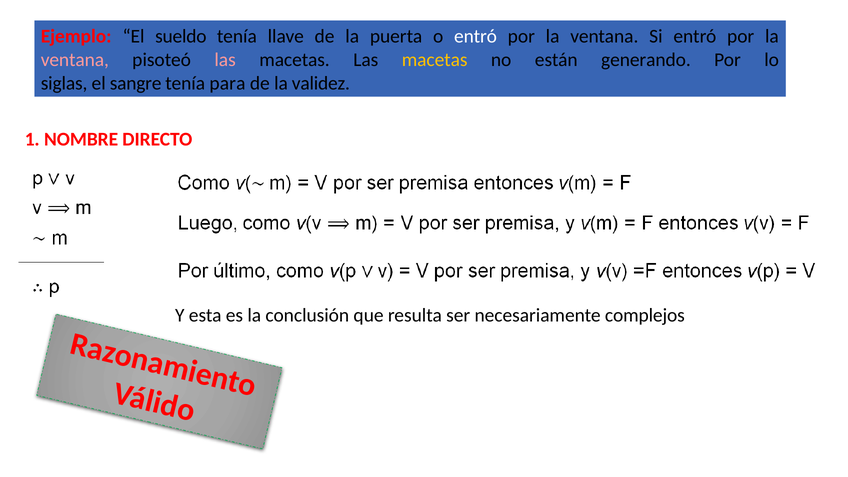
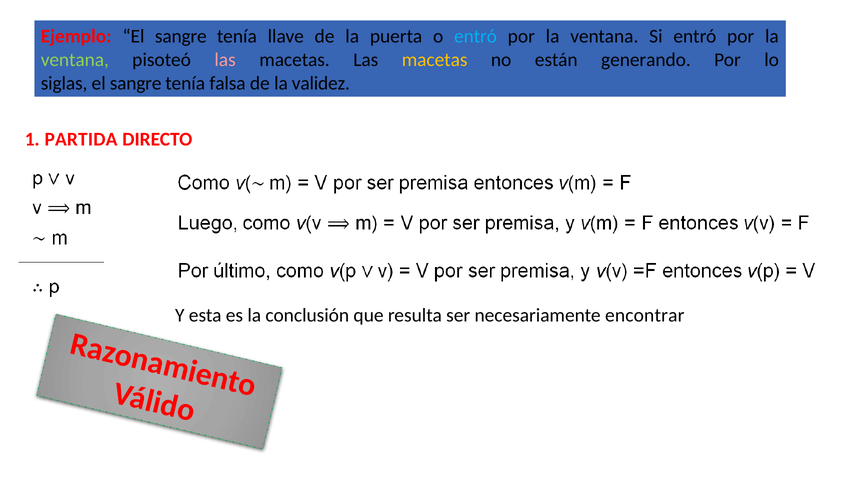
Ejemplo El sueldo: sueldo -> sangre (181, 37)
entró colour: white -> light blue (476, 37)
ventana colour: pink -> light green (75, 60)
para: para -> falsa (228, 83)
NOMBRE: NOMBRE -> PARTIDA (81, 139)
complejos: complejos -> encontrar (645, 315)
